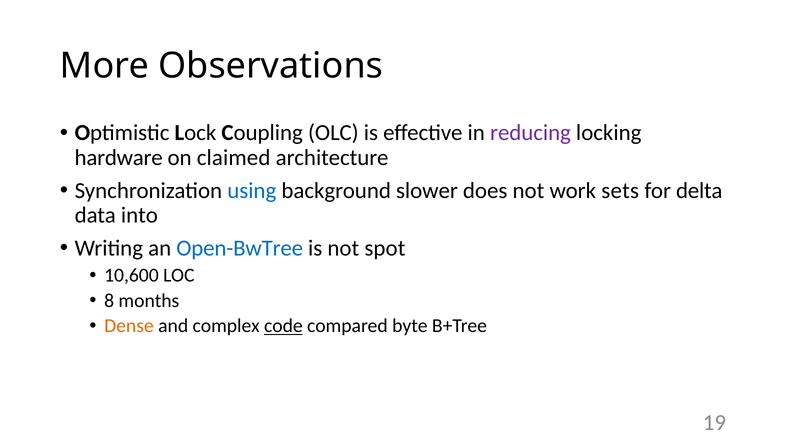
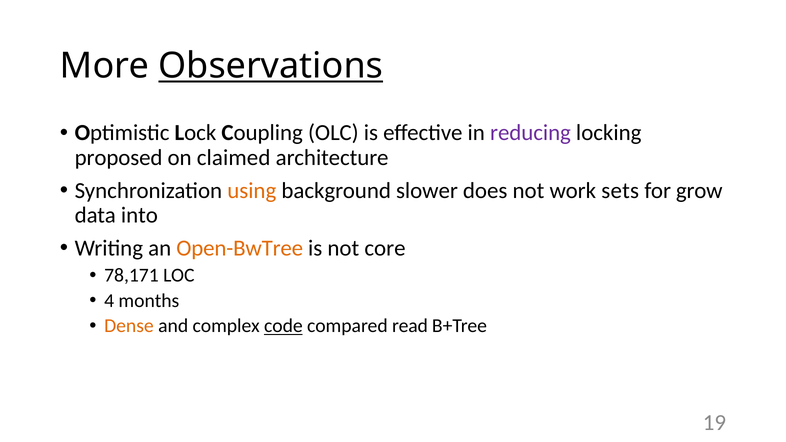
Observations underline: none -> present (271, 66)
hardware: hardware -> proposed (119, 158)
using colour: blue -> orange (252, 191)
delta: delta -> grow (699, 191)
Open-BwTree colour: blue -> orange (240, 248)
spot: spot -> core (385, 248)
10,600: 10,600 -> 78,171 (131, 275)
8: 8 -> 4 (109, 301)
byte: byte -> read (410, 326)
